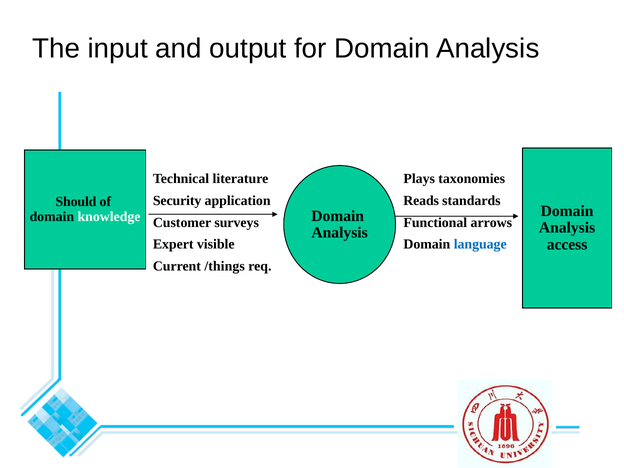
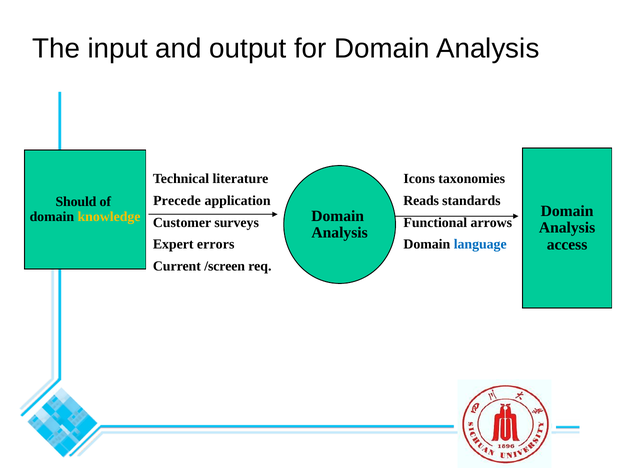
Plays: Plays -> Icons (419, 179)
Security: Security -> Precede (177, 201)
knowledge colour: white -> yellow (109, 217)
visible: visible -> errors (216, 244)
/things: /things -> /screen (225, 266)
